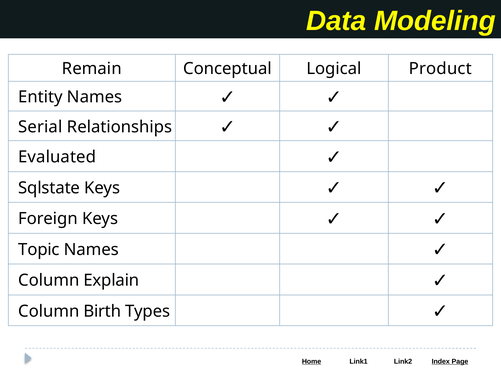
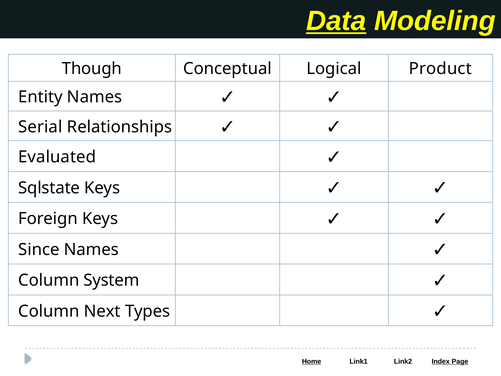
Data underline: none -> present (336, 21)
Remain: Remain -> Though (92, 69)
Topic: Topic -> Since (39, 249)
Explain: Explain -> System (111, 280)
Birth: Birth -> Next (102, 311)
